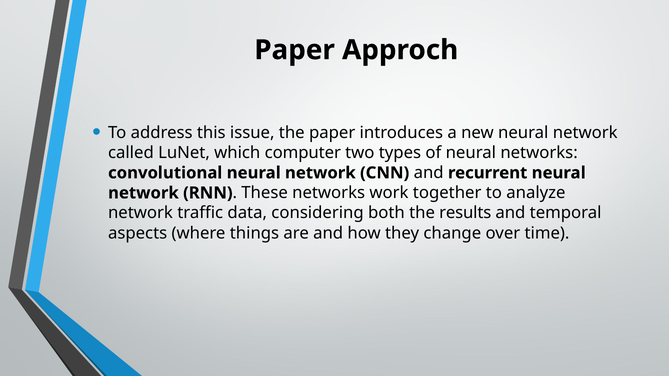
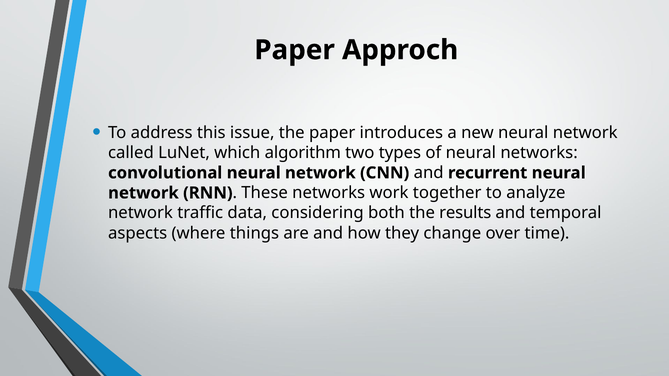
computer: computer -> algorithm (303, 153)
